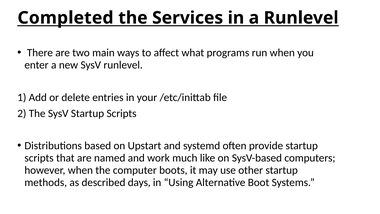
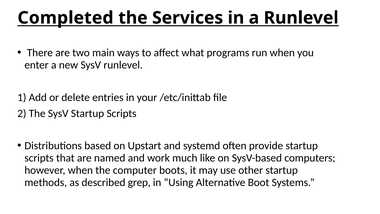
days: days -> grep (139, 182)
